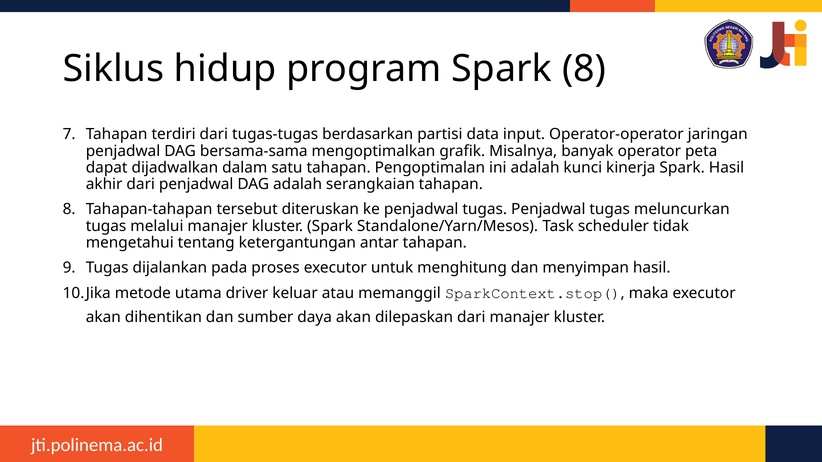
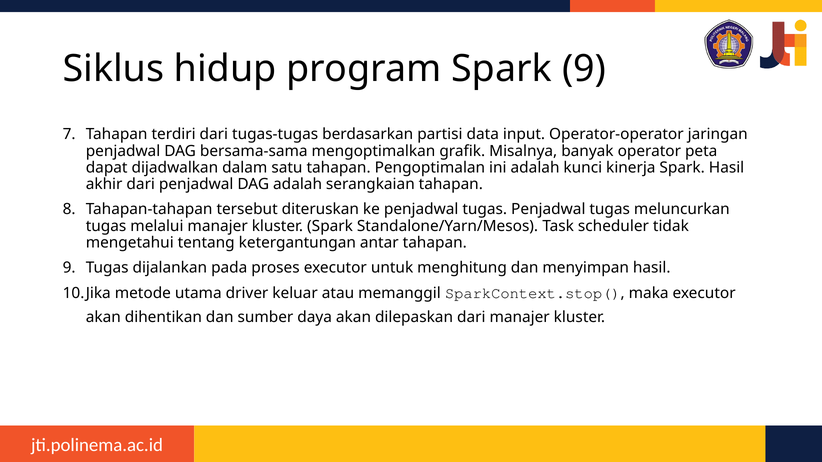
Spark 8: 8 -> 9 (584, 69)
